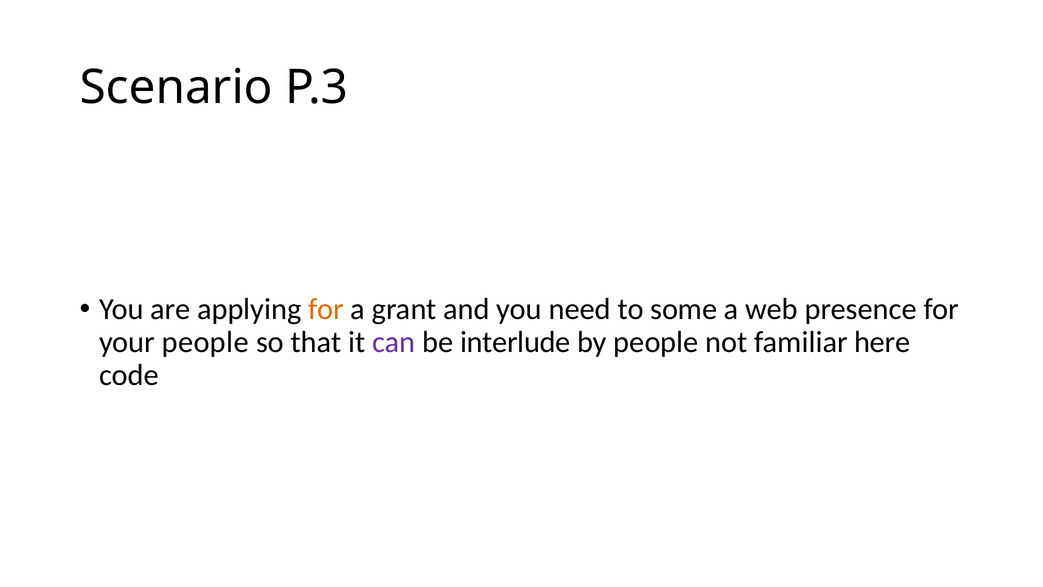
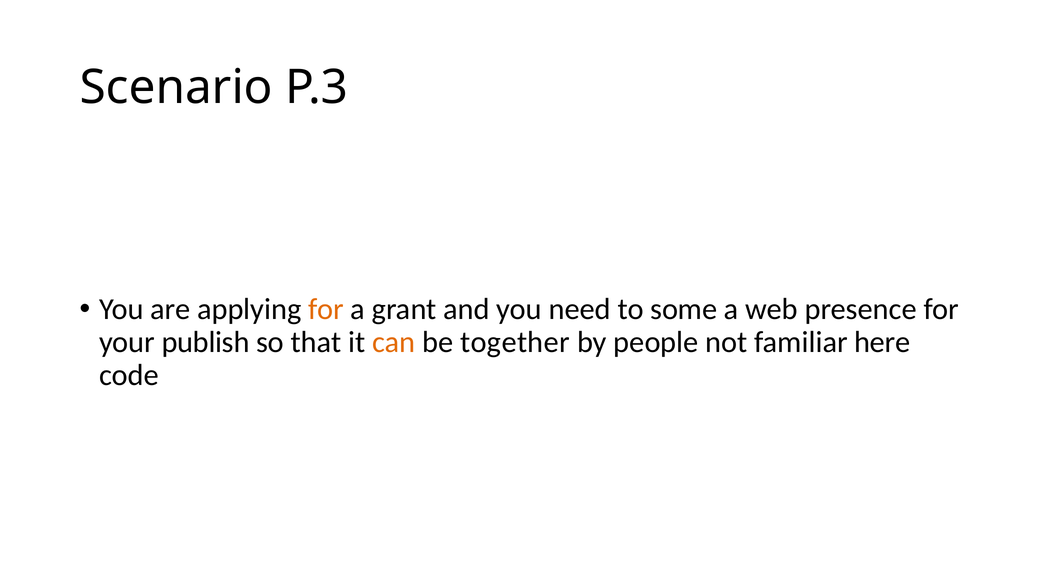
your people: people -> publish (206, 342)
can colour: purple -> orange (394, 342)
interlude: interlude -> together (515, 342)
